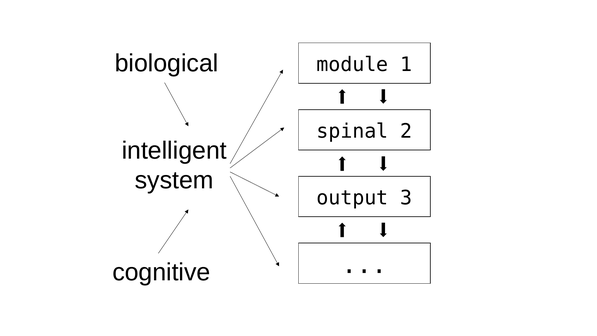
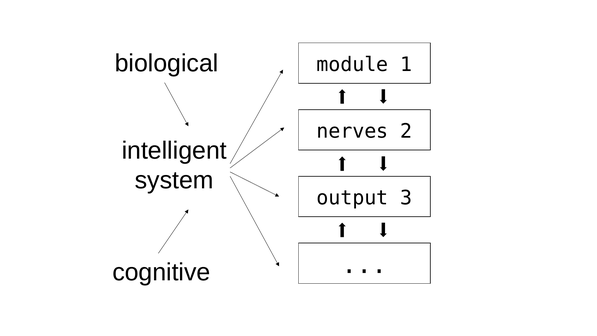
spinal: spinal -> nerves (352, 131)
